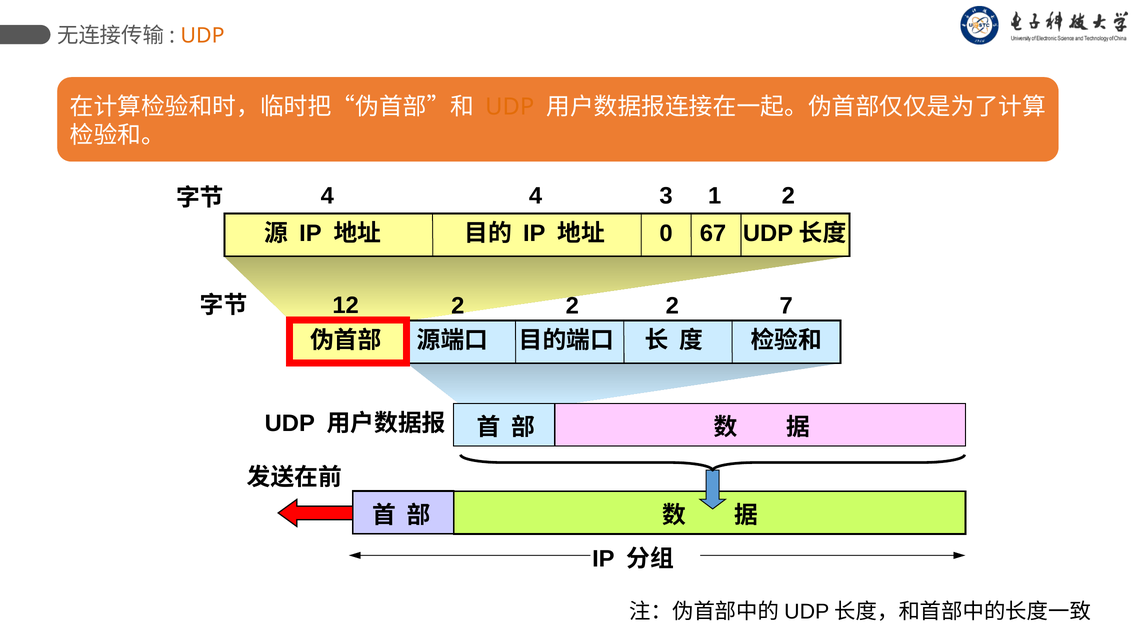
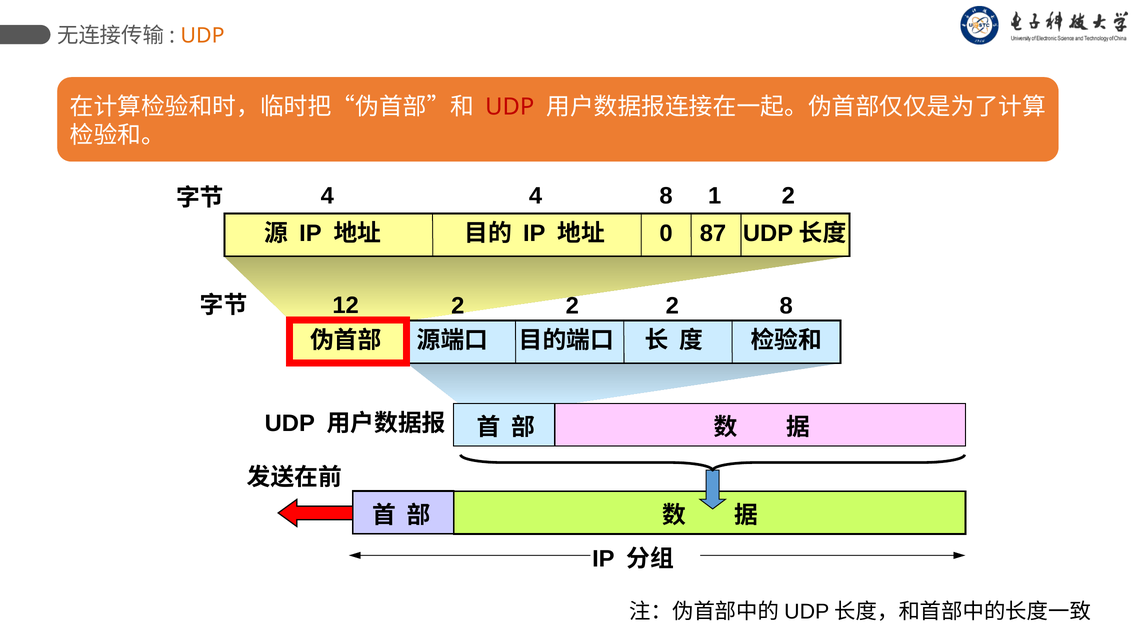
UDP colour: orange -> red (510, 107)
4 3: 3 -> 8 (666, 196)
67: 67 -> 87 (713, 234)
2 7: 7 -> 8 (786, 306)
